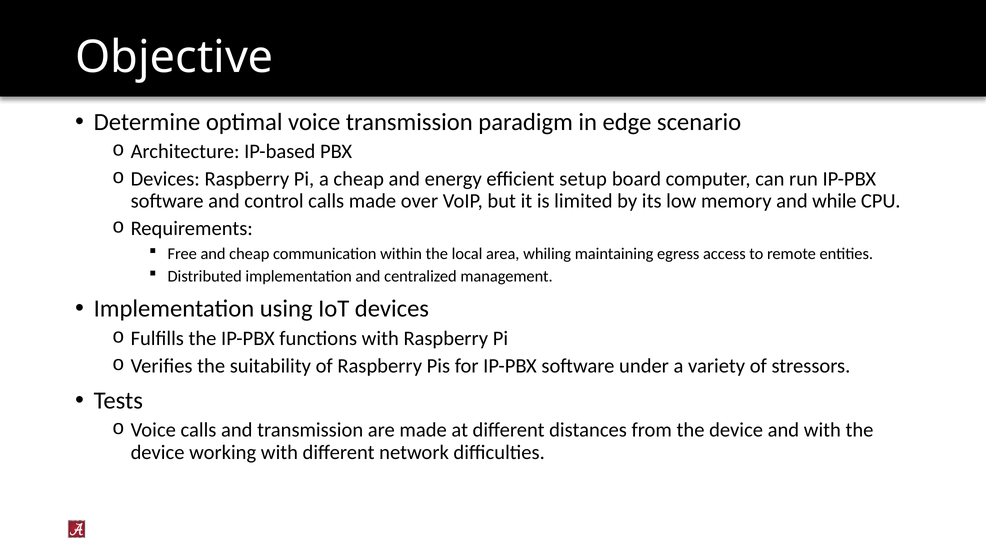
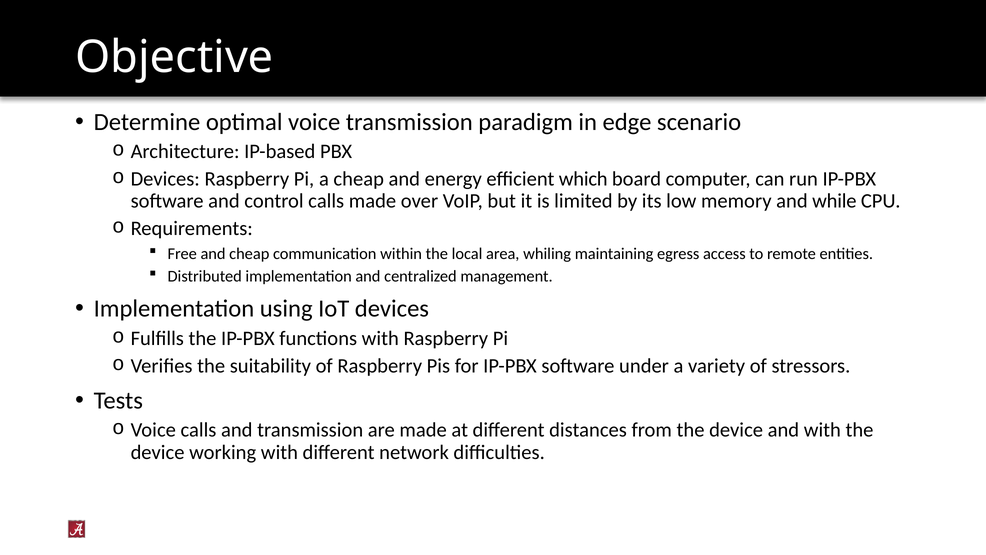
setup: setup -> which (583, 179)
